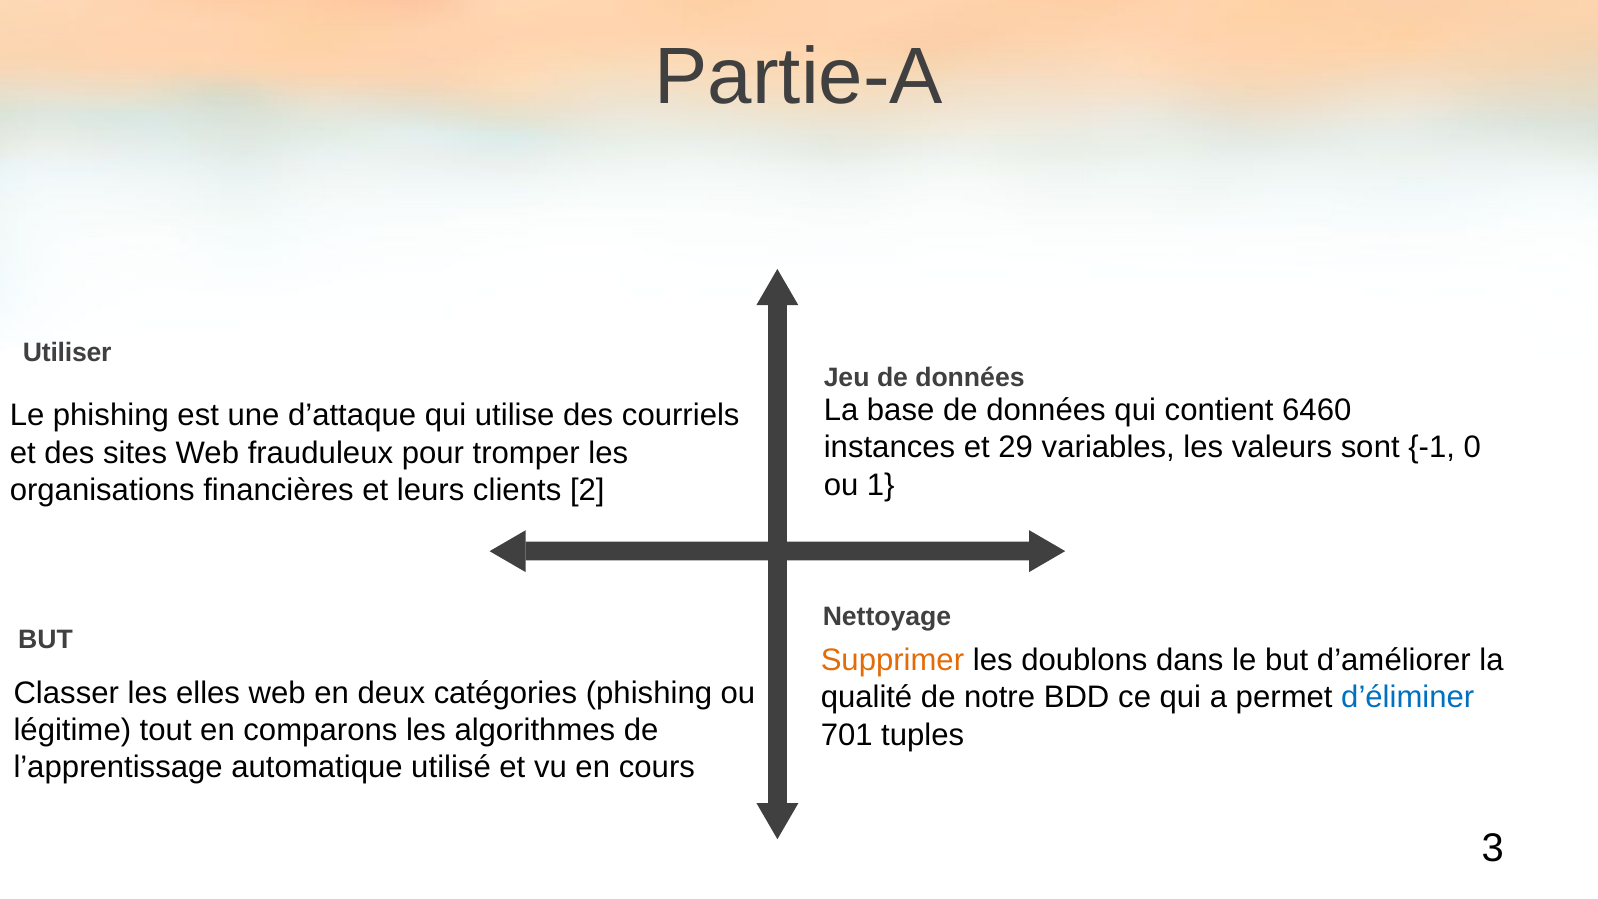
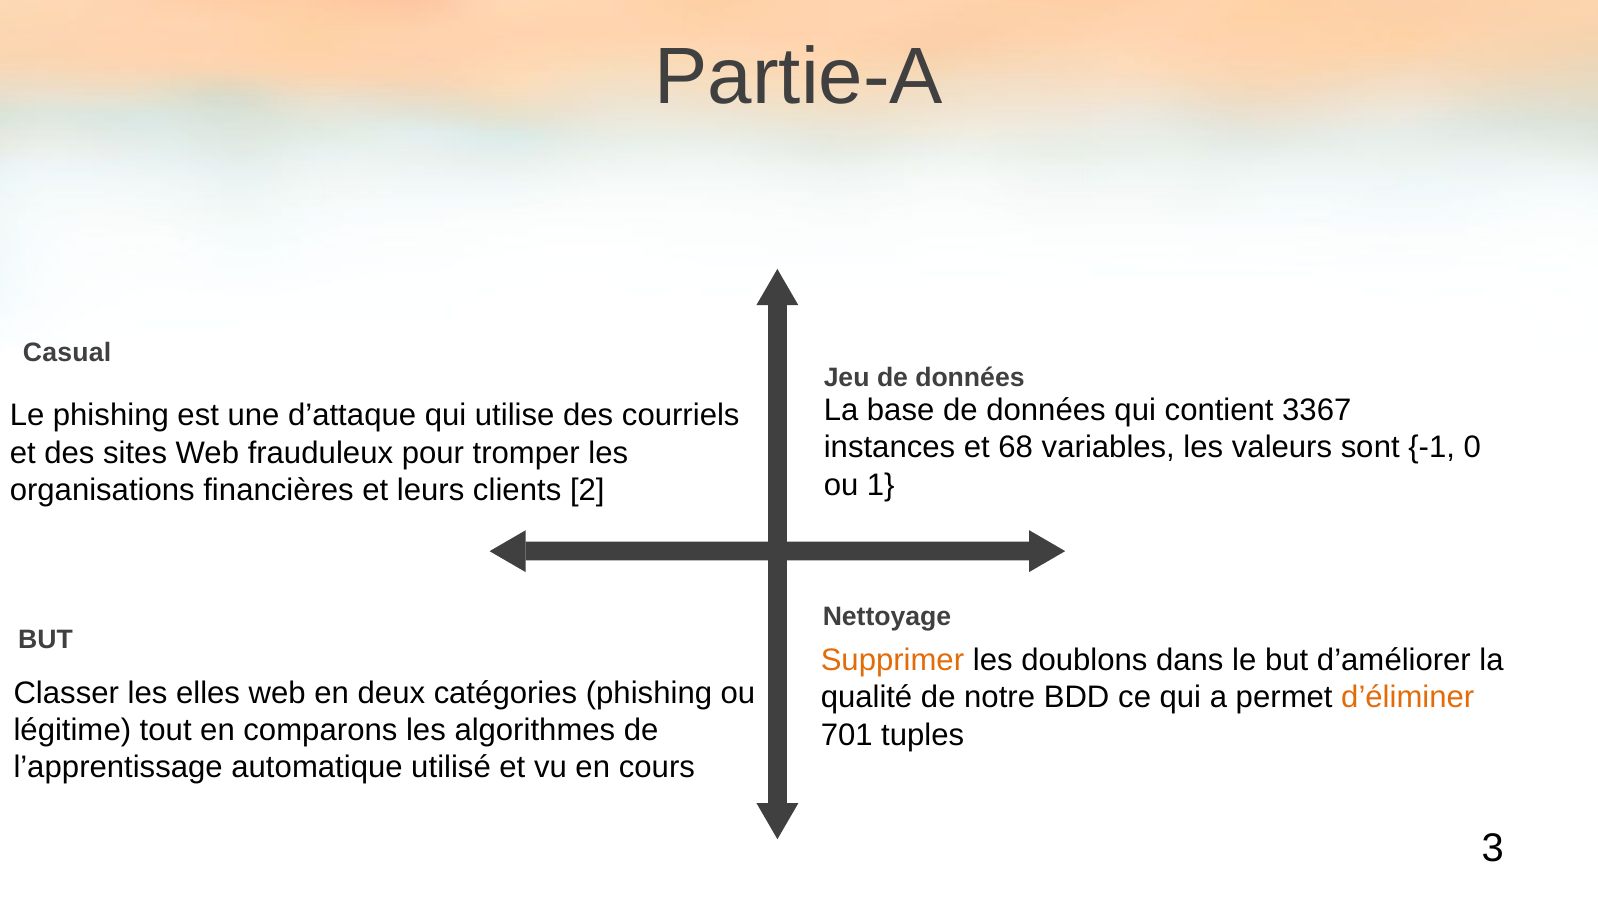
Utiliser: Utiliser -> Casual (67, 353)
6460: 6460 -> 3367 (1317, 410)
29: 29 -> 68 (1016, 447)
d’éliminer colour: blue -> orange (1408, 698)
